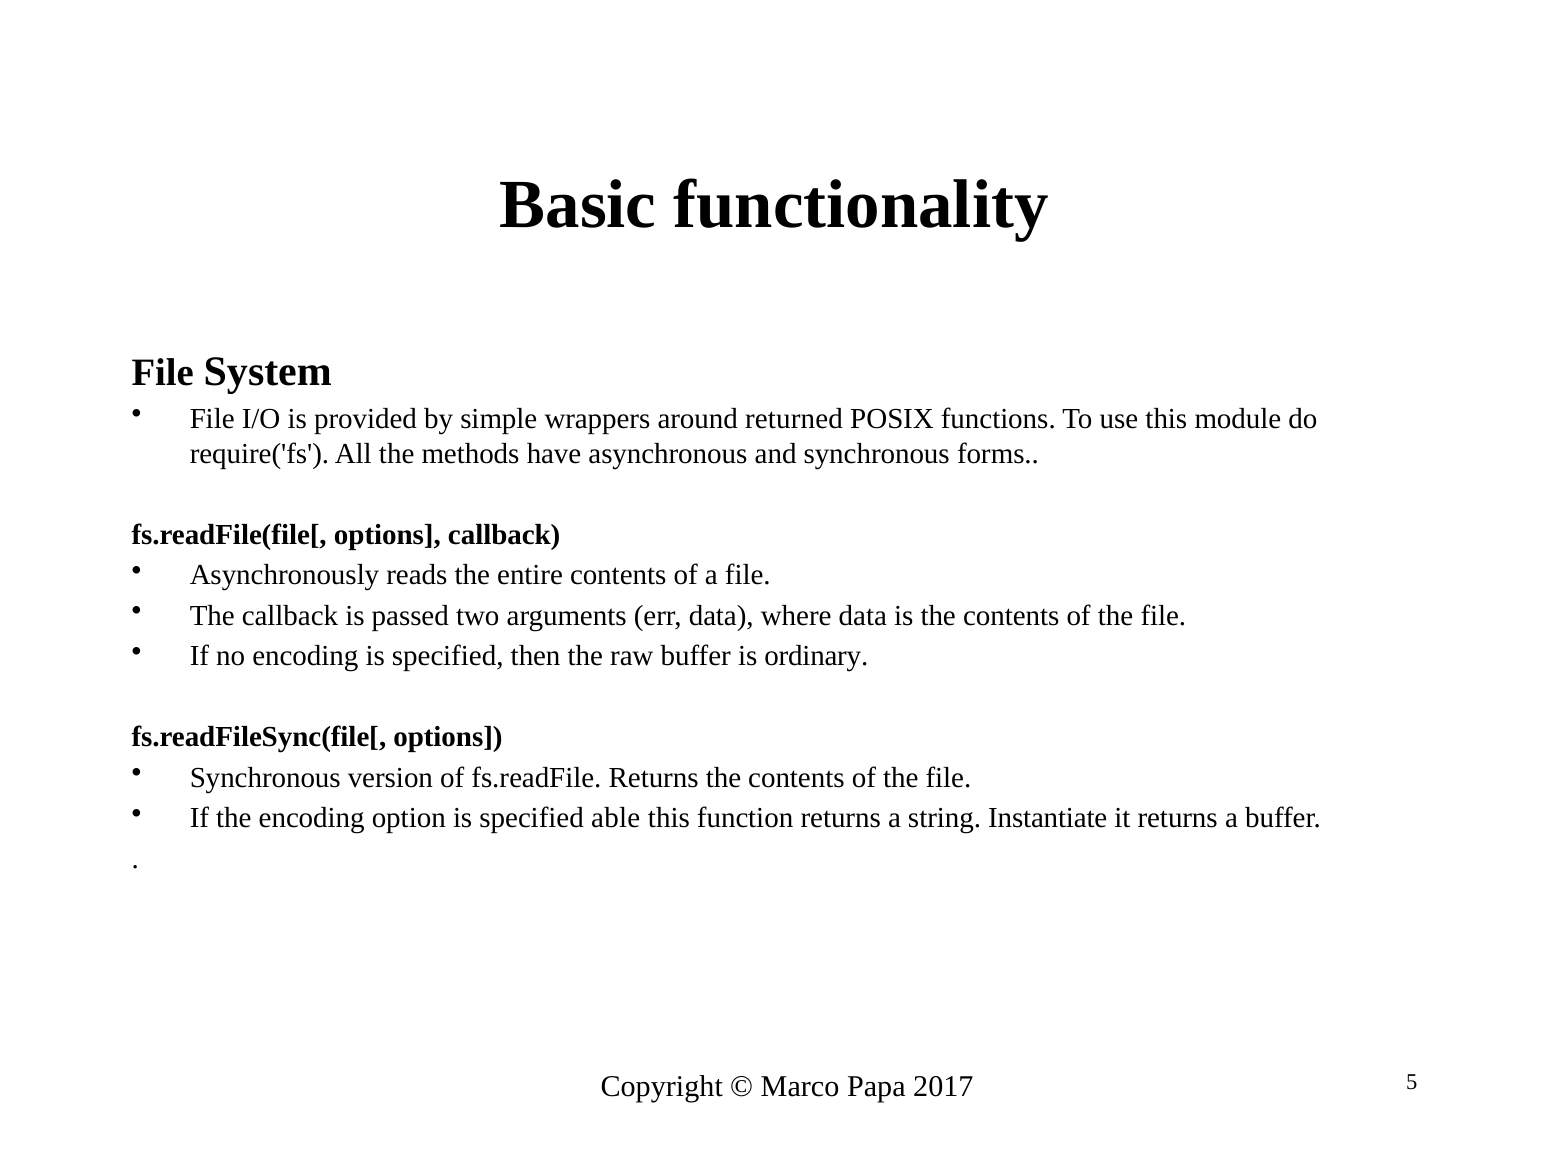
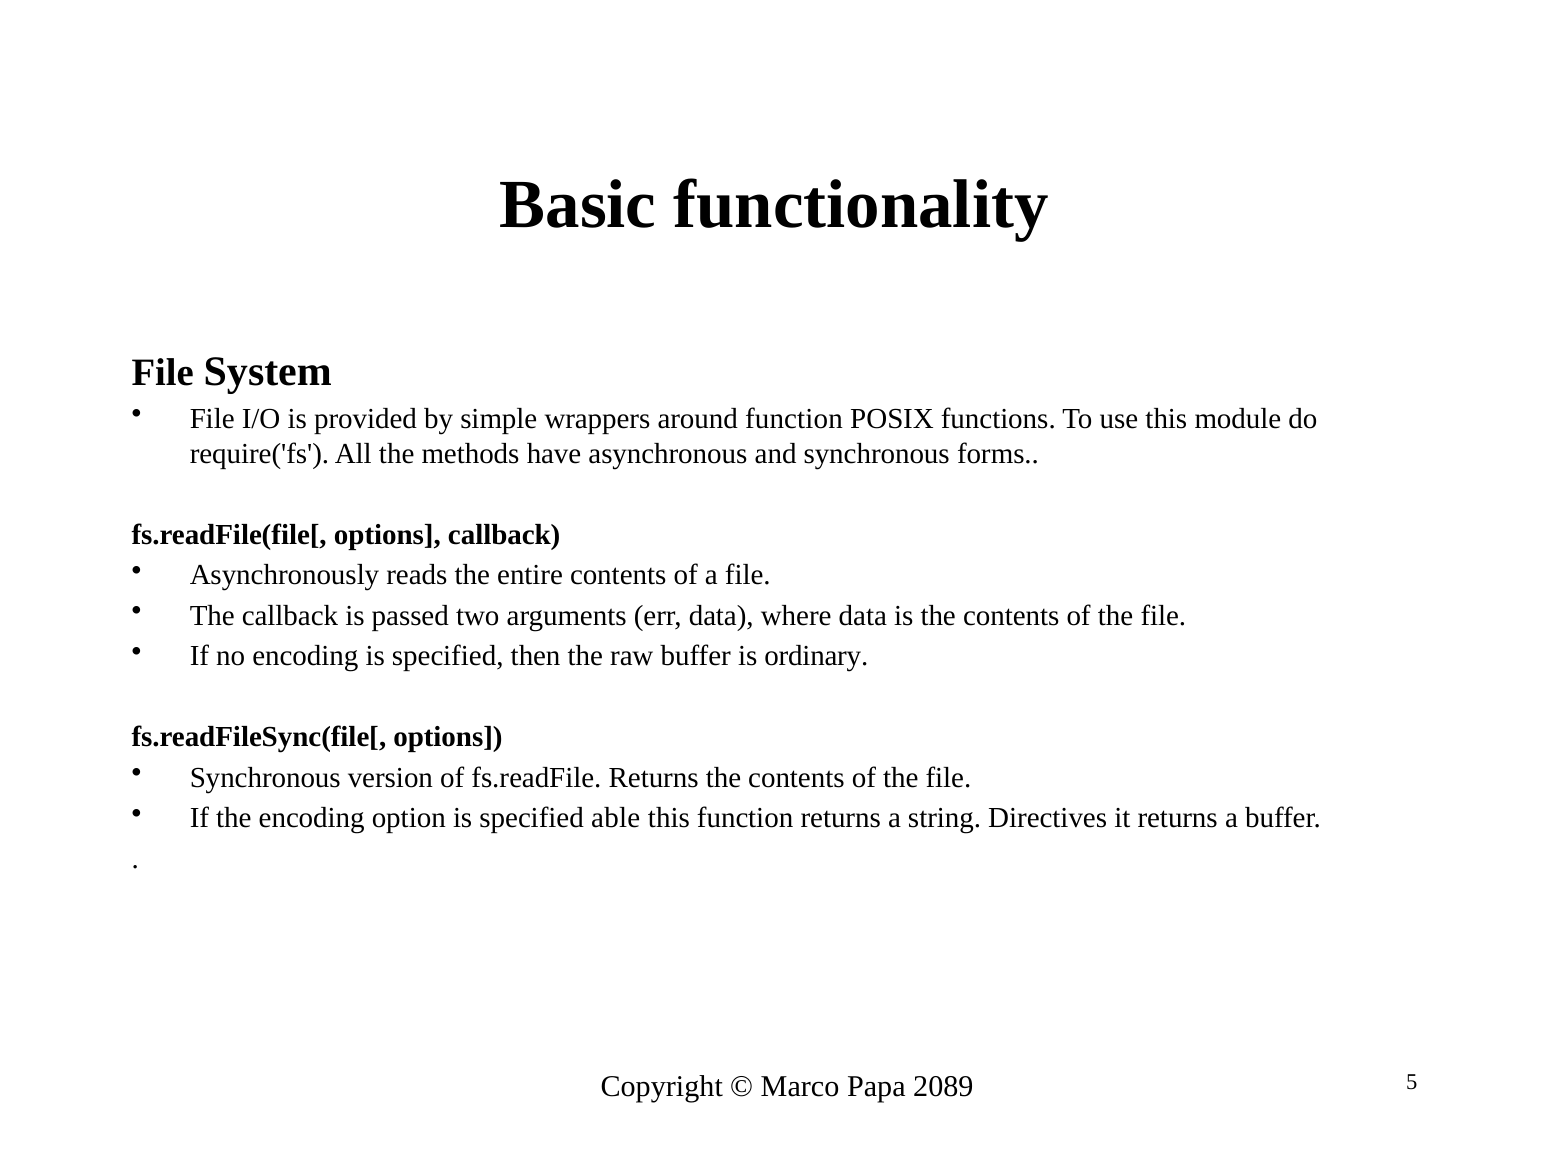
around returned: returned -> function (794, 419)
Instantiate: Instantiate -> Directives (1048, 818)
2017: 2017 -> 2089 (943, 1086)
